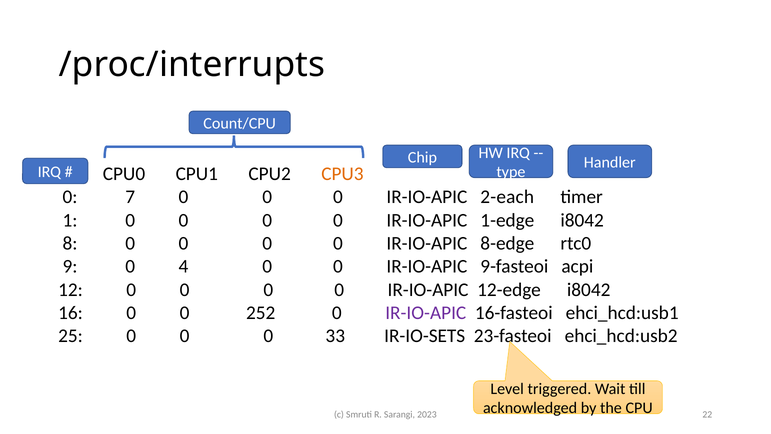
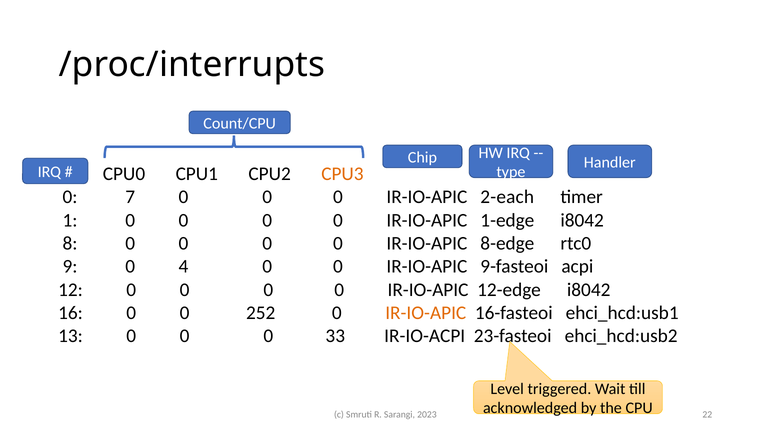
IR-IO-APIC colour: purple -> orange (426, 313)
25: 25 -> 13 (71, 336)
IR-IO-SETS: IR-IO-SETS -> IR-IO-ACPI (425, 336)
